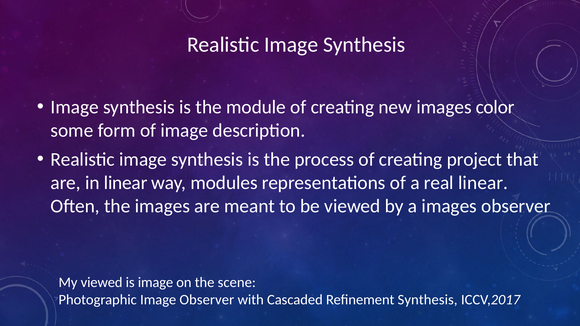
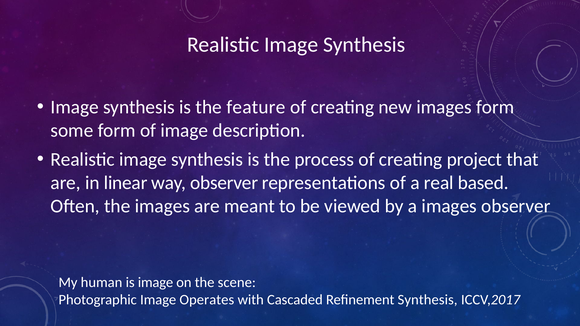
module: module -> feature (256, 107)
images color: color -> form (495, 107)
way modules: modules -> observer (224, 183)
real linear: linear -> based (483, 183)
My viewed: viewed -> human (102, 282)
Image Observer: Observer -> Operates (207, 300)
